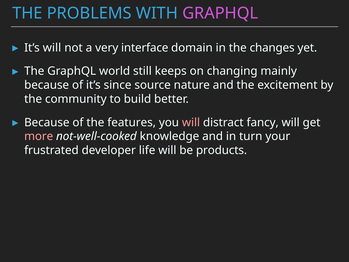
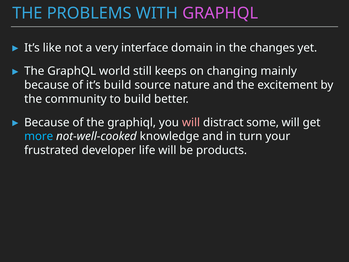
It’s will: will -> like (52, 48)
it’s since: since -> build (117, 85)
features: features -> graphiql (132, 122)
fancy: fancy -> some (263, 122)
more colour: pink -> light blue (39, 136)
